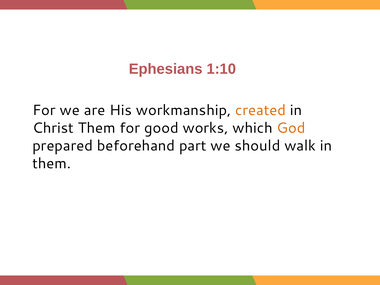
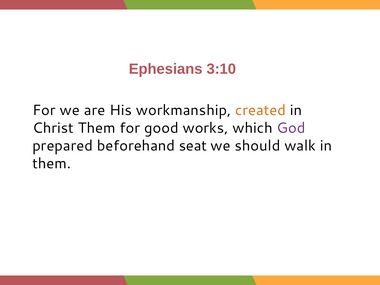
1:10: 1:10 -> 3:10 (221, 69)
God colour: orange -> purple (291, 128)
part: part -> seat (193, 146)
